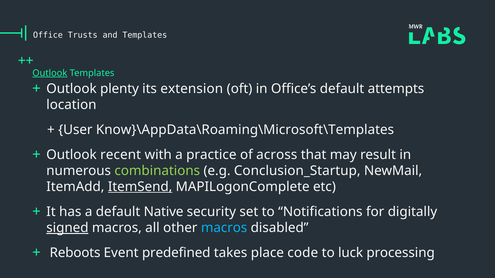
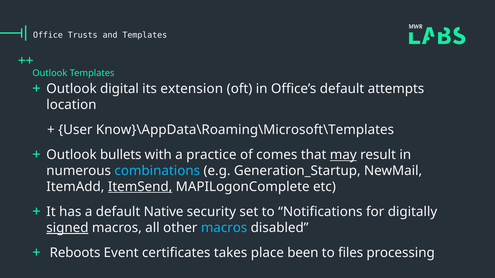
Outlook underline: present -> none (50, 73)
plenty: plenty -> digital (119, 89)
recent: recent -> bullets (121, 155)
across: across -> comes (277, 155)
may underline: none -> present (343, 155)
combinations colour: light green -> light blue (157, 171)
Conclusion_Startup: Conclusion_Startup -> Generation_Startup (297, 171)
predefined: predefined -> certificates (176, 253)
code: code -> been (303, 253)
luck: luck -> files (351, 253)
